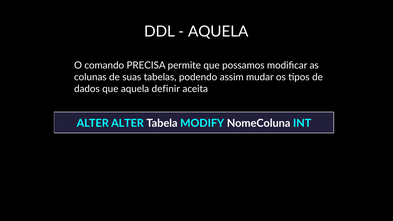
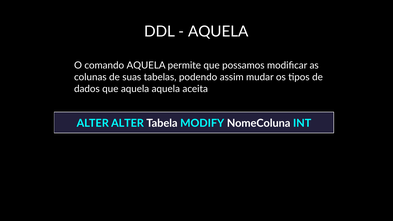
comando PRECISA: PRECISA -> AQUELA (146, 65)
aquela definir: definir -> aquela (166, 89)
